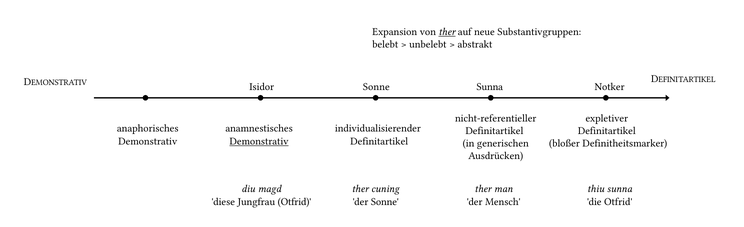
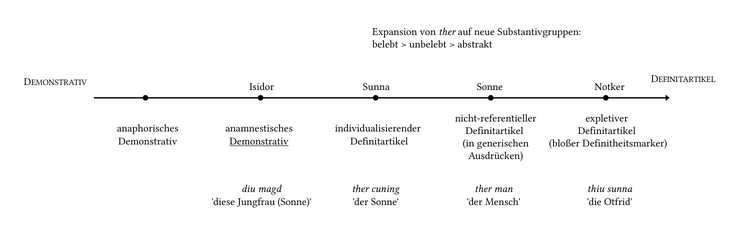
ther underline: present -> none (447, 32)
Isidor Sonne: Sonne -> Sunna (376, 87)
Sunna: Sunna -> Sonne (490, 87)
Jungfrau Otfrid: Otfrid -> Sonne (295, 202)
